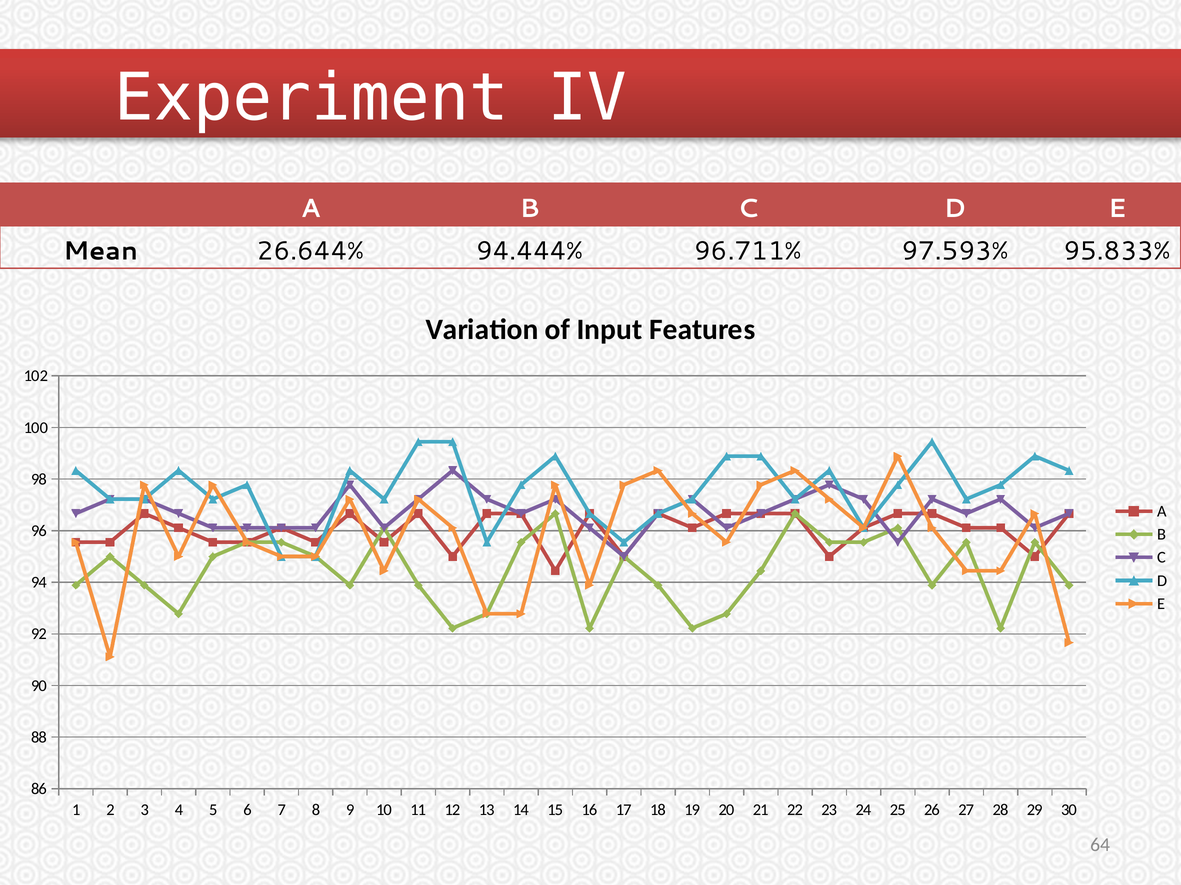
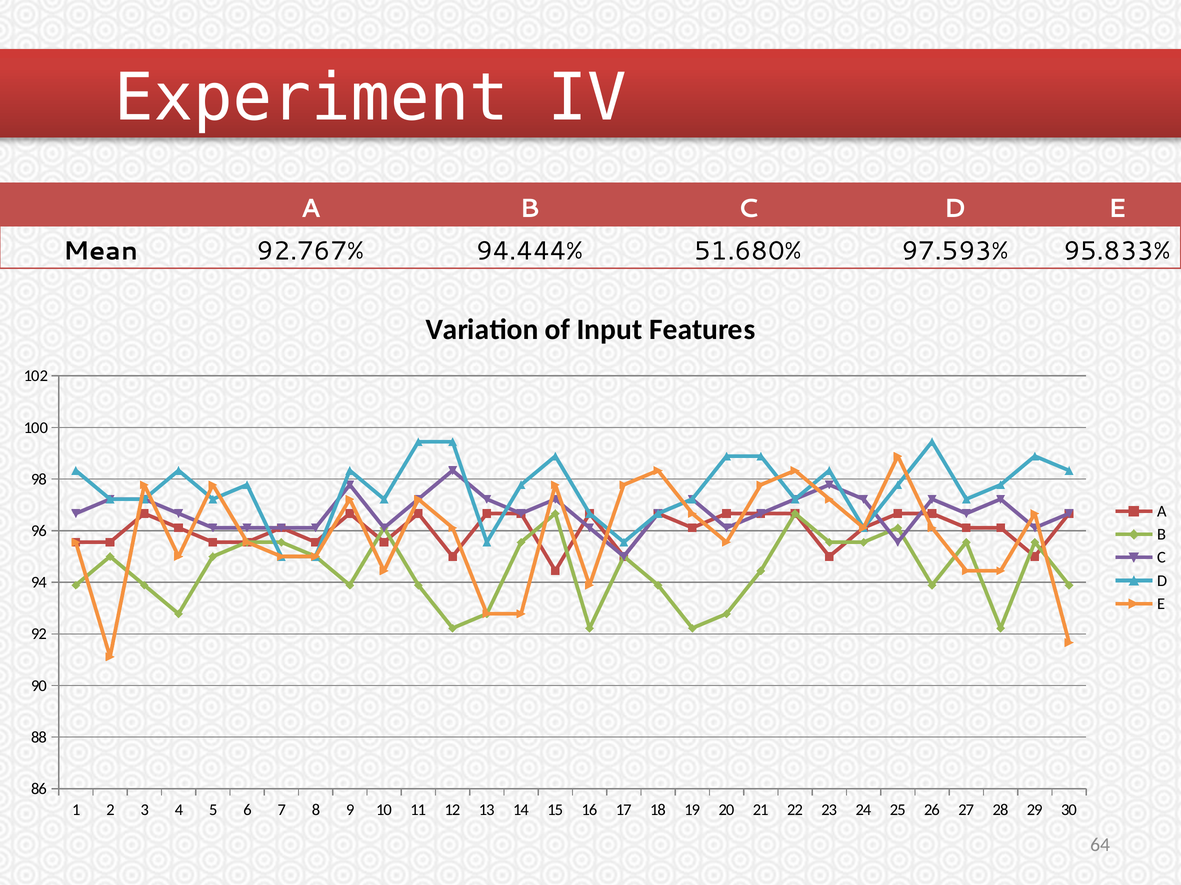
26.644%: 26.644% -> 92.767% (311, 251)
96.711%: 96.711% -> 51.680% (748, 251)
